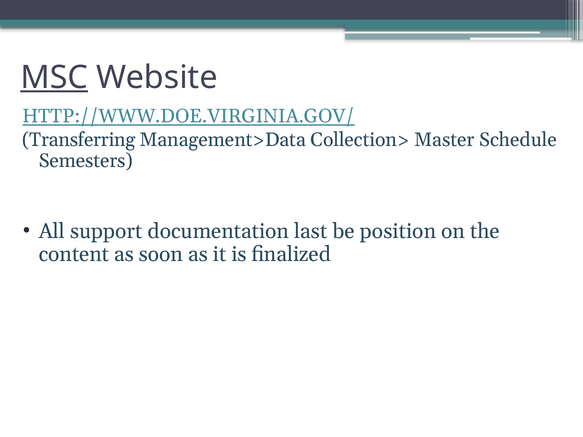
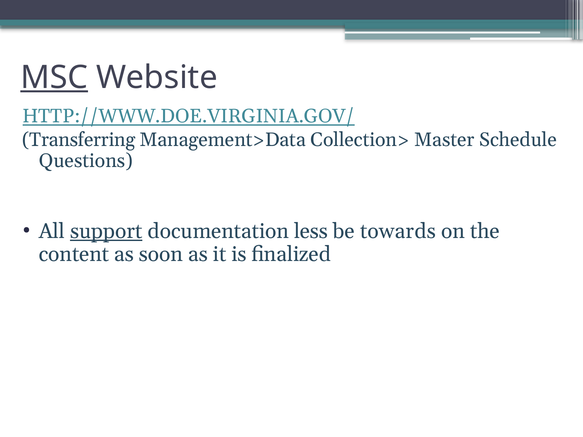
Semesters: Semesters -> Questions (86, 161)
support underline: none -> present (106, 231)
last: last -> less (311, 231)
position: position -> towards (398, 231)
